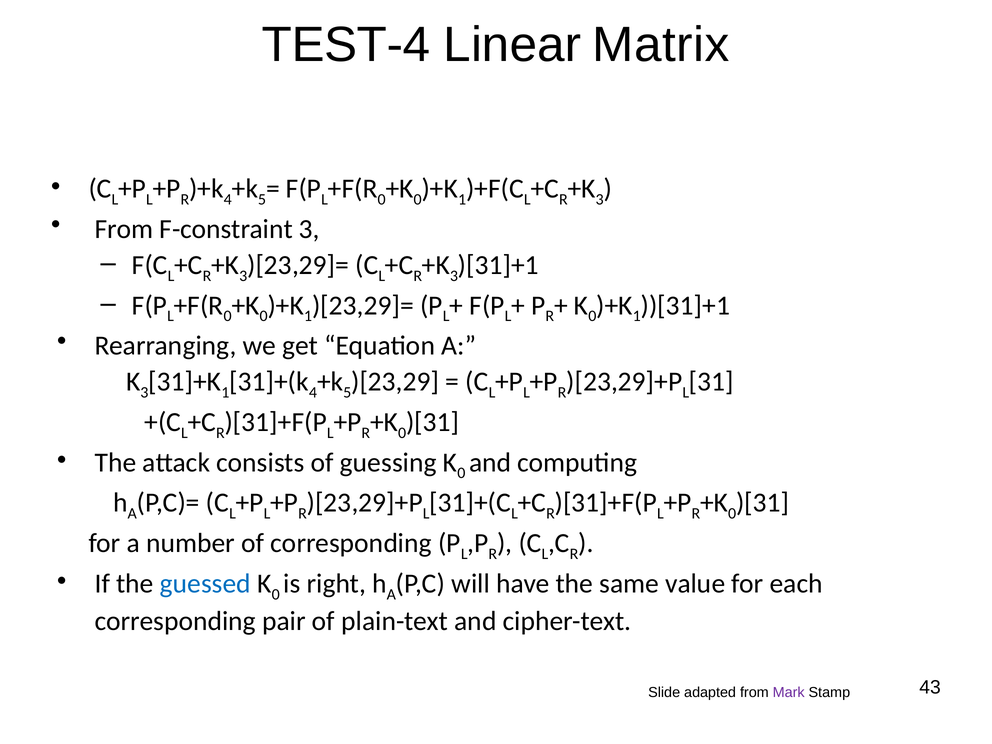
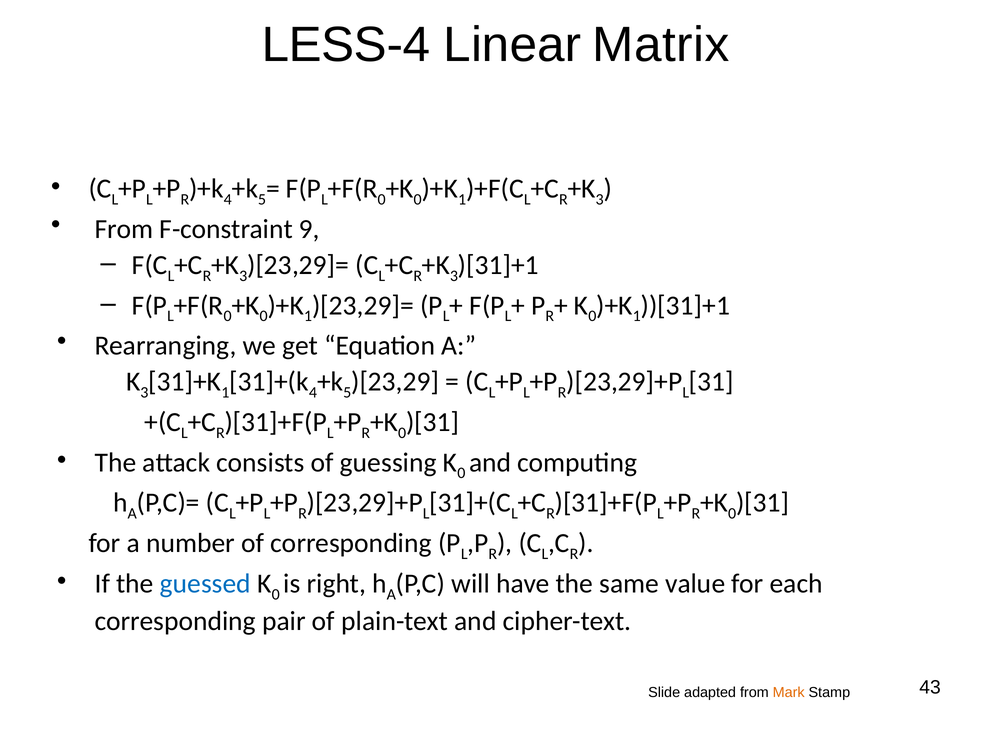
TEST-4: TEST-4 -> LESS-4 (346, 45)
F-constraint 3: 3 -> 9 (309, 229)
Mark colour: purple -> orange (789, 692)
